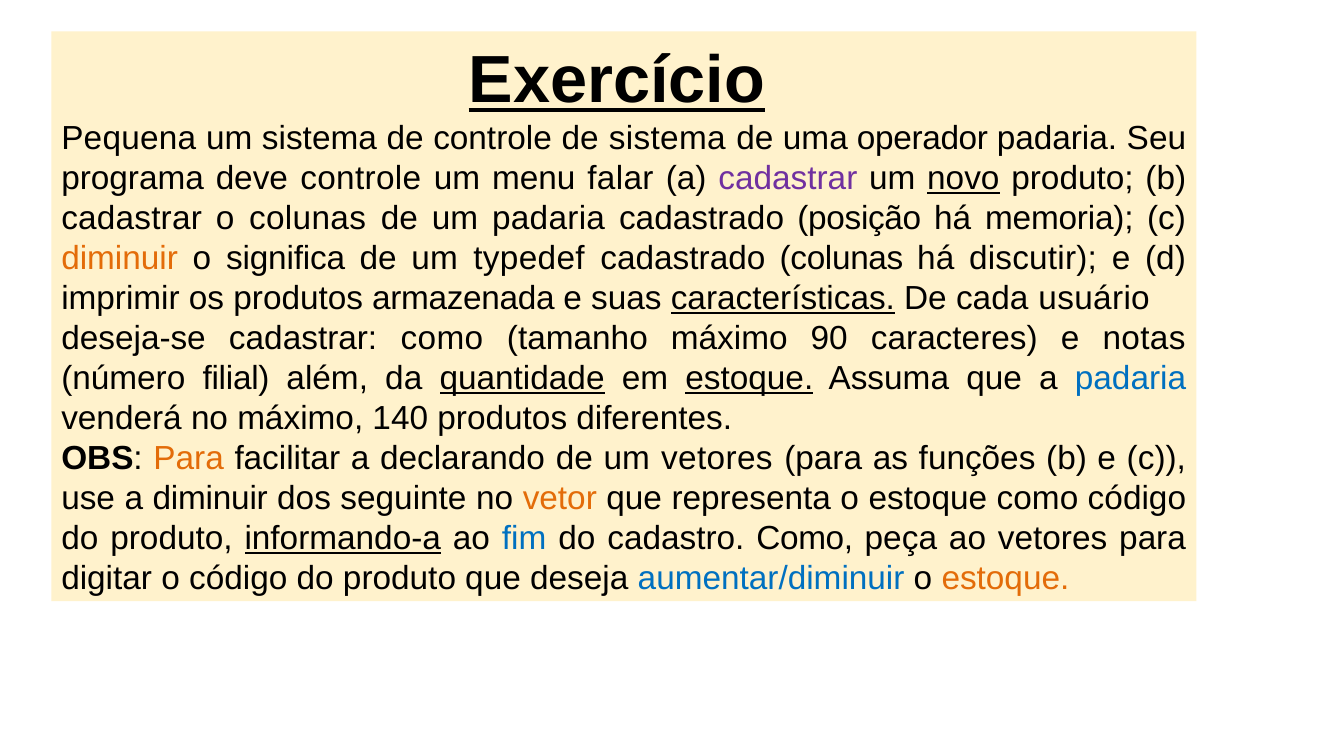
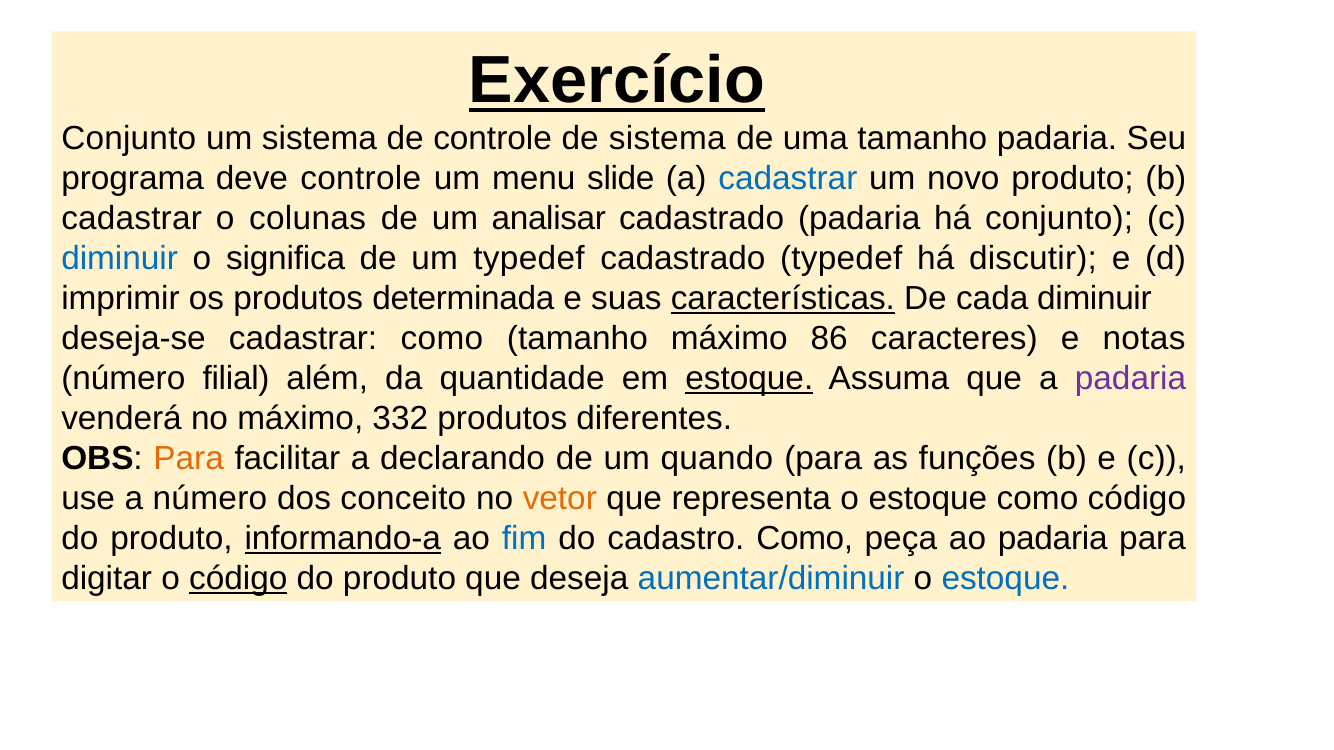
Pequena: Pequena -> Conjunto (129, 139)
uma operador: operador -> tamanho (922, 139)
falar: falar -> slide (621, 179)
cadastrar colour: purple -> blue (788, 179)
novo underline: present -> none (963, 179)
um padaria: padaria -> analisar (549, 219)
cadastrado posição: posição -> padaria (859, 219)
há memoria: memoria -> conjunto (1059, 219)
diminuir colour: orange -> blue (120, 259)
cadastrado colunas: colunas -> typedef (841, 259)
armazenada: armazenada -> determinada (463, 299)
cada usuário: usuário -> diminuir (1094, 299)
90: 90 -> 86 (829, 339)
quantidade underline: present -> none (522, 379)
padaria colour: blue -> purple (1131, 379)
140: 140 -> 332 (400, 419)
um vetores: vetores -> quando (717, 459)
a diminuir: diminuir -> número (210, 499)
seguinte: seguinte -> conceito (403, 499)
ao vetores: vetores -> padaria (1053, 539)
código underline: none -> present (238, 579)
estoque colour: orange -> blue (1005, 579)
